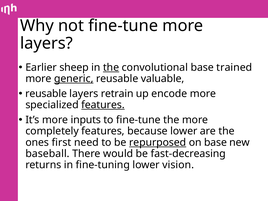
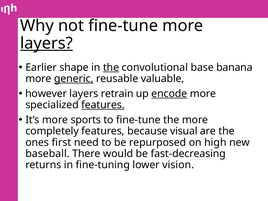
layers underline: none -> present (46, 43)
sheep: sheep -> shape (74, 67)
trained: trained -> banana (234, 67)
reusable: reusable -> however (46, 94)
encode underline: none -> present (169, 94)
inputs: inputs -> sports (86, 120)
because lower: lower -> visual (184, 131)
repurposed underline: present -> none (158, 142)
on base: base -> high (215, 142)
